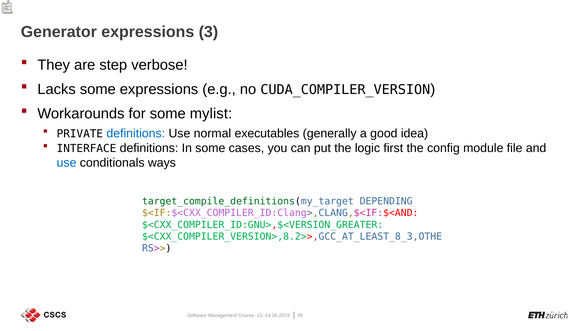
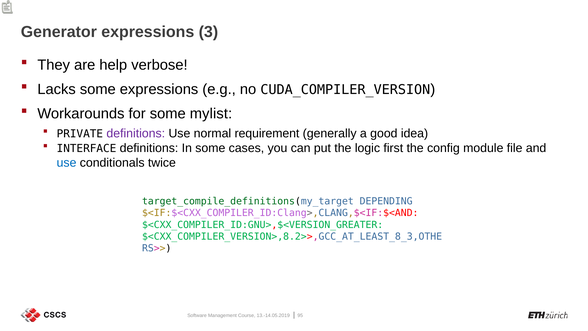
step: step -> help (113, 65)
definitions colour: blue -> purple (136, 133)
executables: executables -> requirement (267, 133)
ways: ways -> twice (162, 163)
